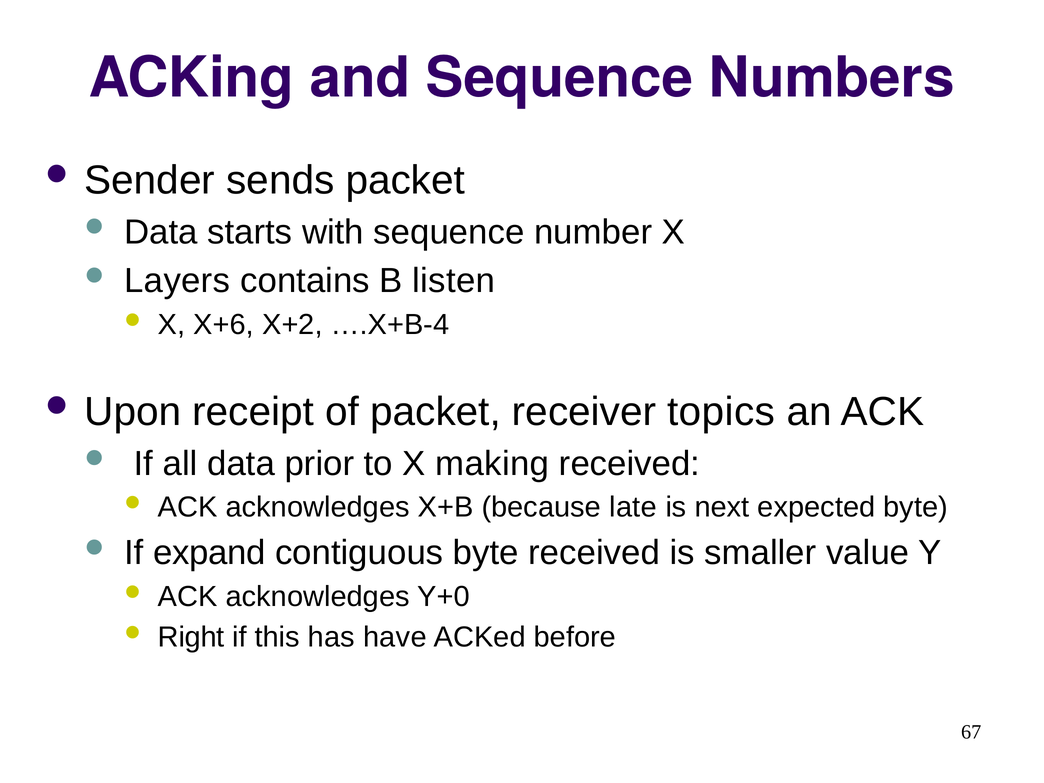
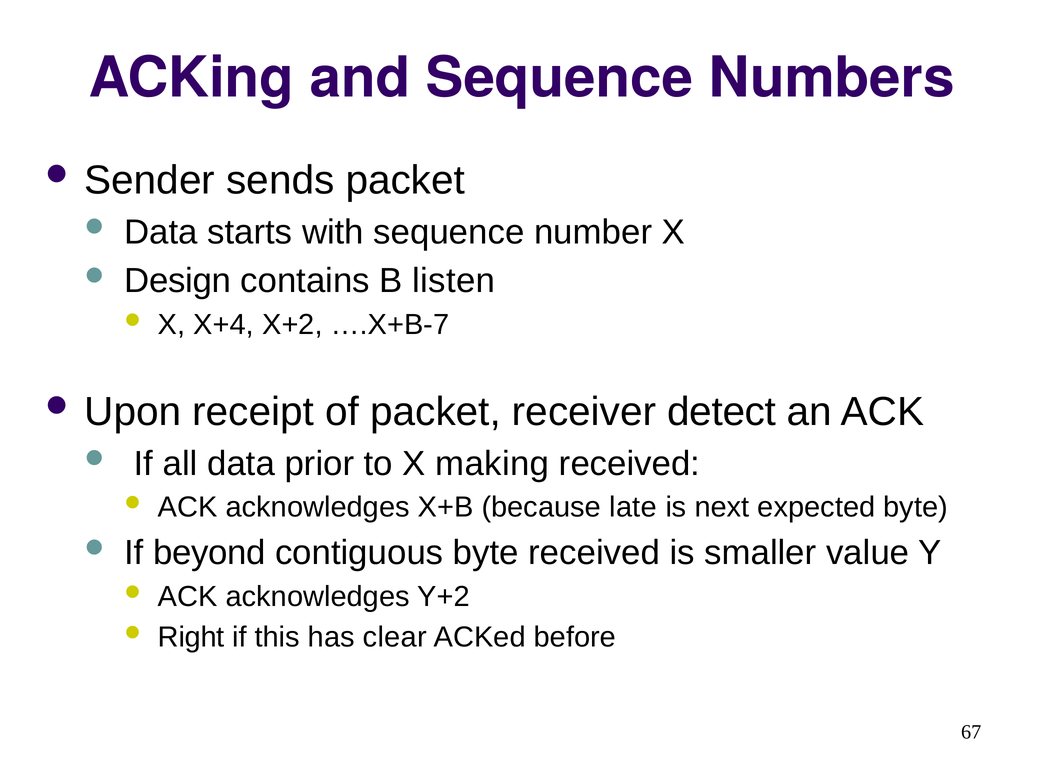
Layers: Layers -> Design (178, 281)
X+6: X+6 -> X+4 (224, 325)
….X+B-4: ….X+B-4 -> ….X+B-7 (390, 325)
topics: topics -> detect (722, 412)
expand: expand -> beyond (209, 553)
Y+0: Y+0 -> Y+2 (443, 597)
have: have -> clear (395, 637)
